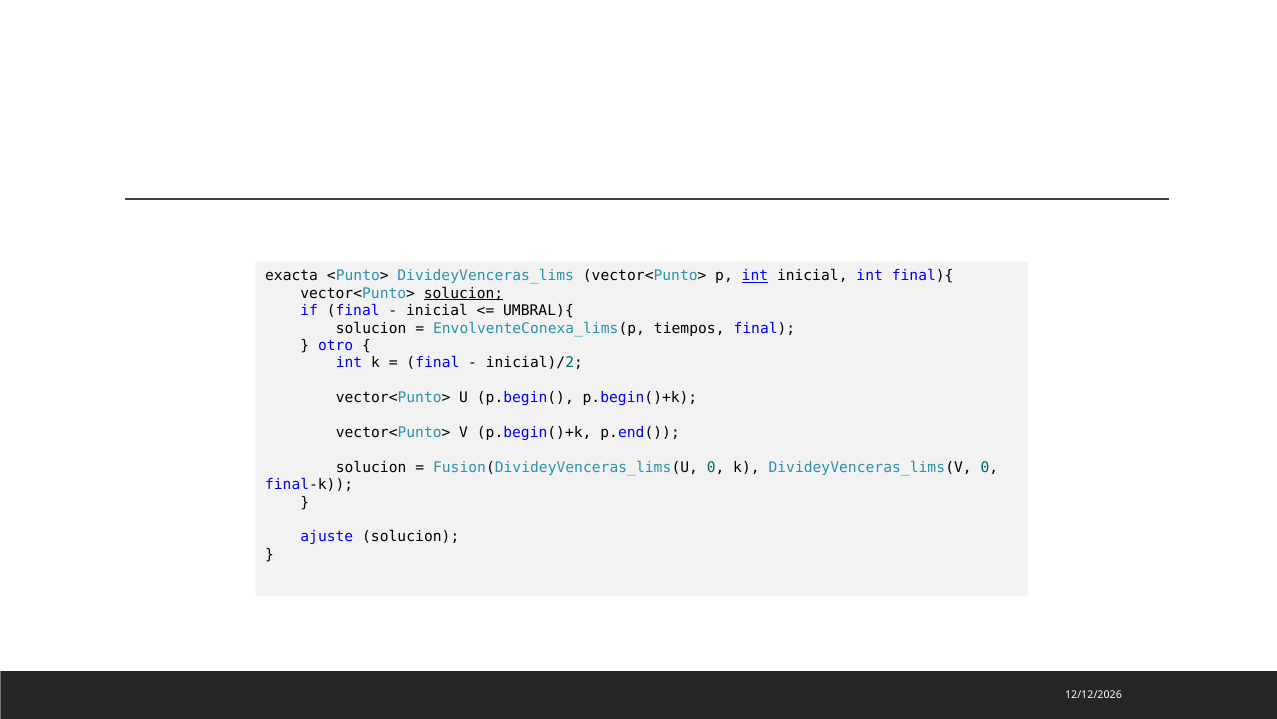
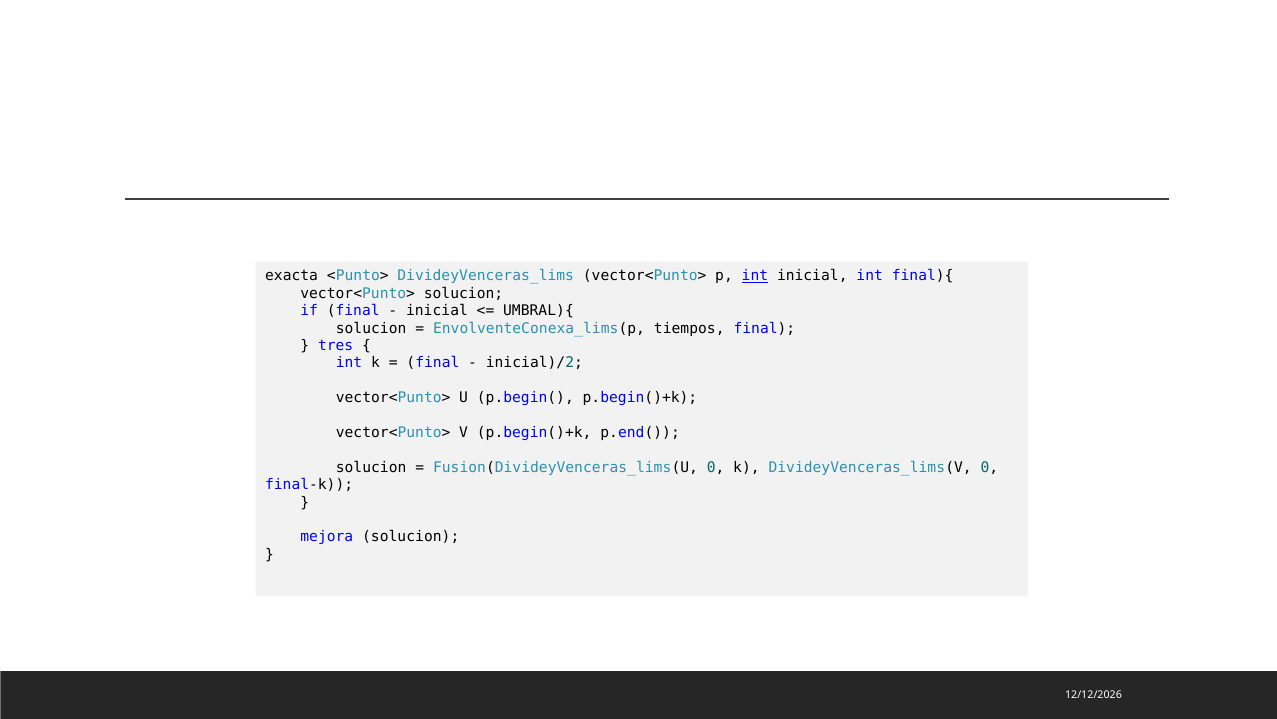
solucion underline: present -> none (464, 293)
otro: otro -> tres (336, 345)
ajuste: ajuste -> mejora (327, 537)
